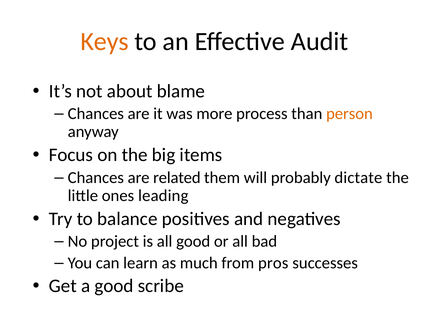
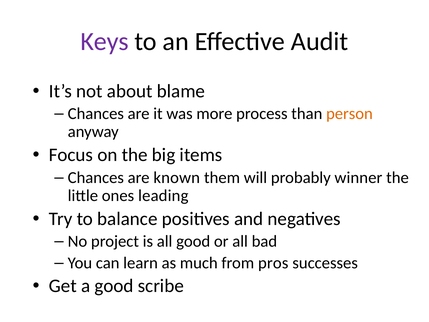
Keys colour: orange -> purple (105, 42)
related: related -> known (177, 177)
dictate: dictate -> winner (358, 177)
